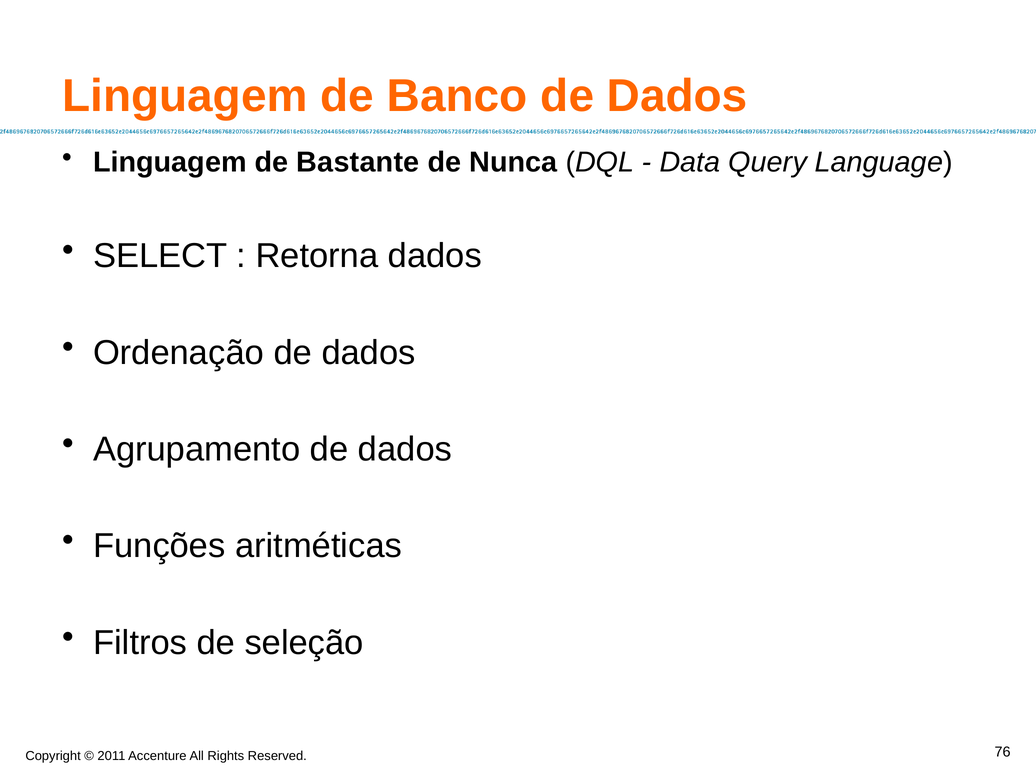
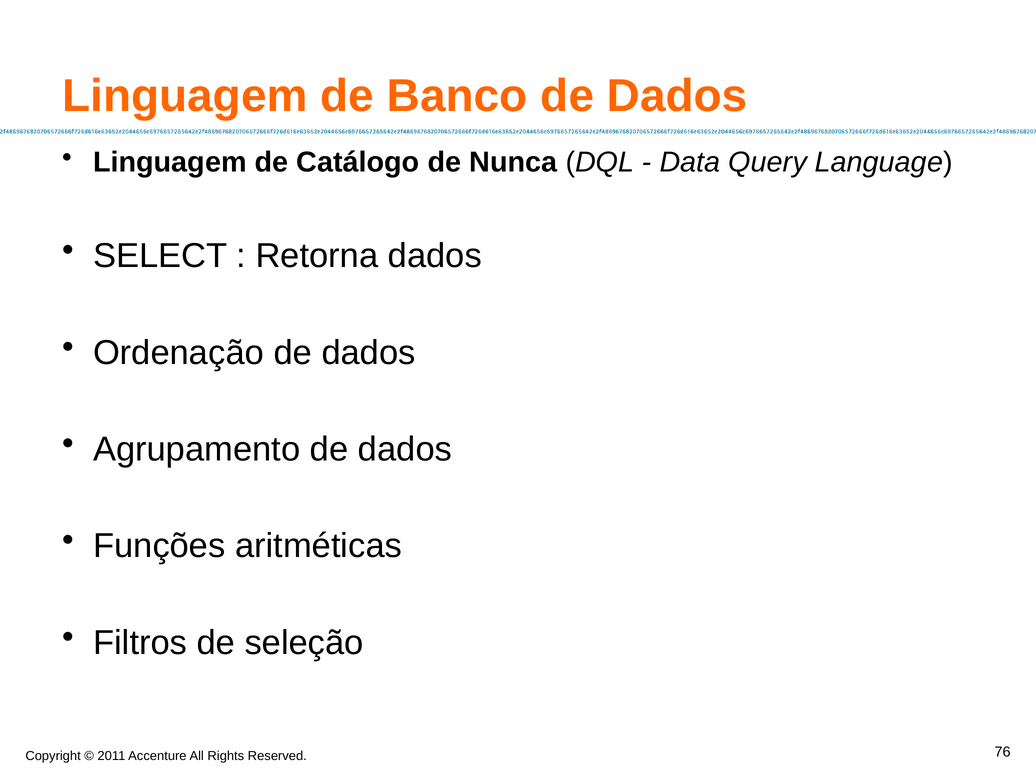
Bastante: Bastante -> Catálogo (358, 162)
